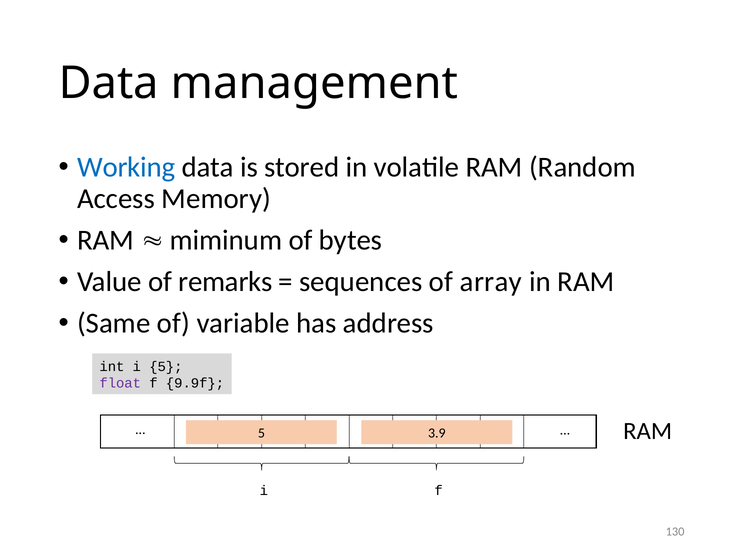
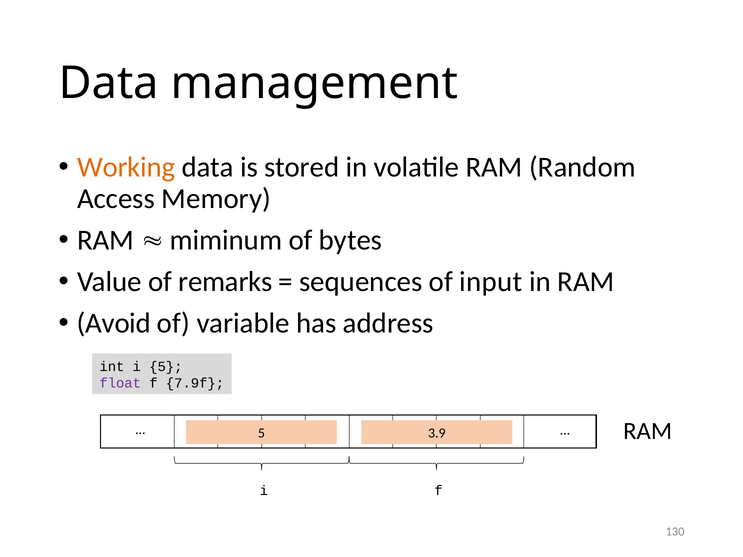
Working colour: blue -> orange (126, 167)
array: array -> input (491, 282)
Same: Same -> Avoid (114, 323)
9.9f: 9.9f -> 7.9f (195, 383)
